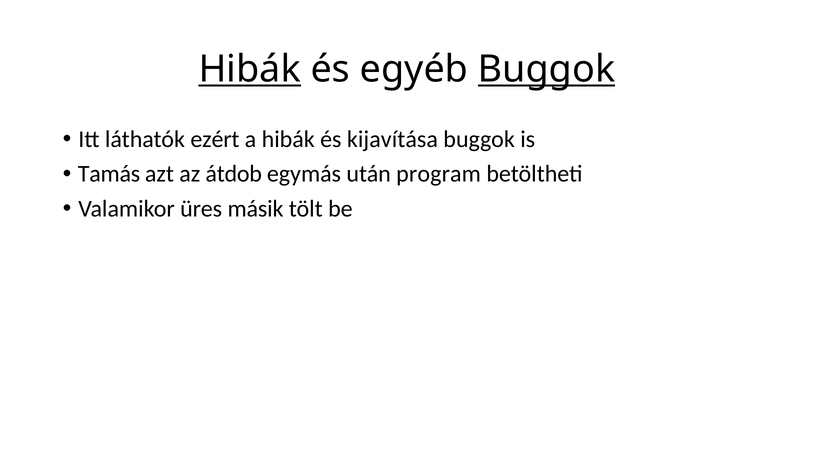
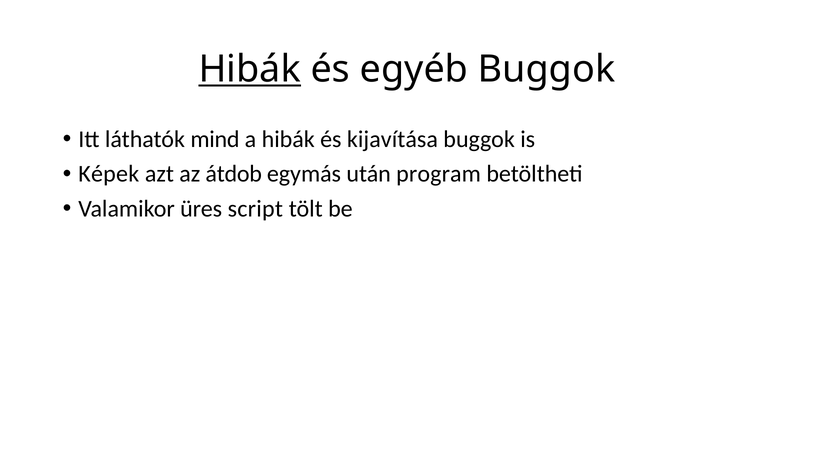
Buggok underline: present -> none (547, 69)
ezért: ezért -> mind (215, 139)
Tamás: Tamás -> Képek (109, 174)
másik: másik -> script (255, 208)
